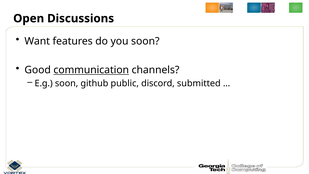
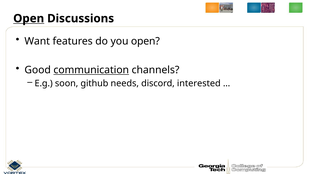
Open underline: none -> present (29, 18)
you soon: soon -> open (145, 41)
public: public -> needs (125, 83)
submitted: submitted -> interested (199, 83)
